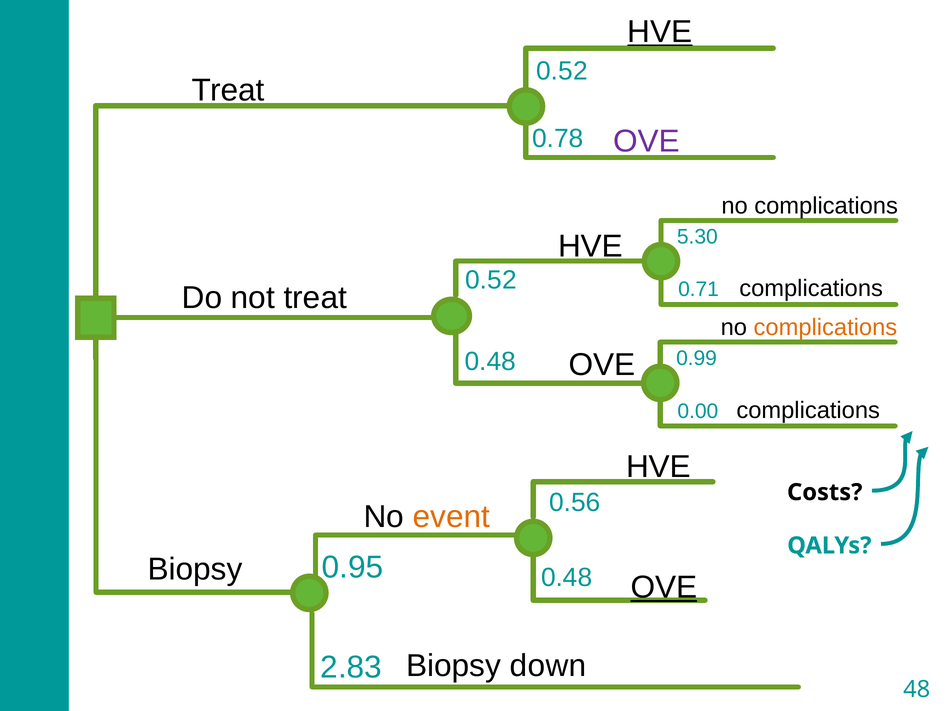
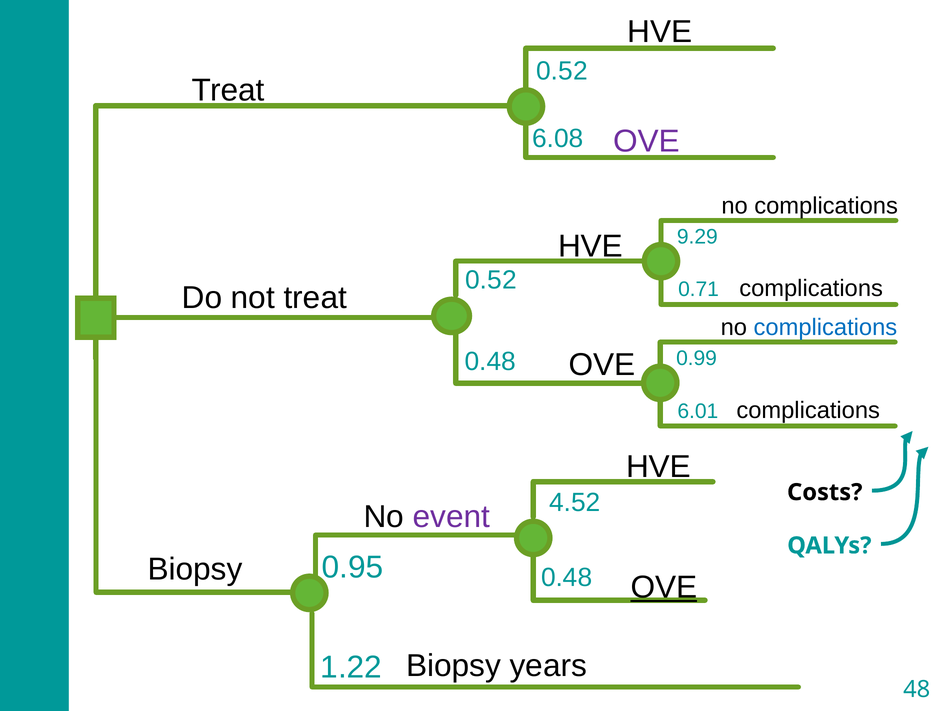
HVE underline: present -> none (660, 32)
0.78: 0.78 -> 6.08 (558, 139)
5.30: 5.30 -> 9.29 (697, 237)
complications colour: orange -> blue (825, 328)
0.00: 0.00 -> 6.01 (698, 412)
0.56: 0.56 -> 4.52 (575, 503)
event colour: orange -> purple (451, 517)
down: down -> years (548, 666)
2.83: 2.83 -> 1.22 (351, 668)
